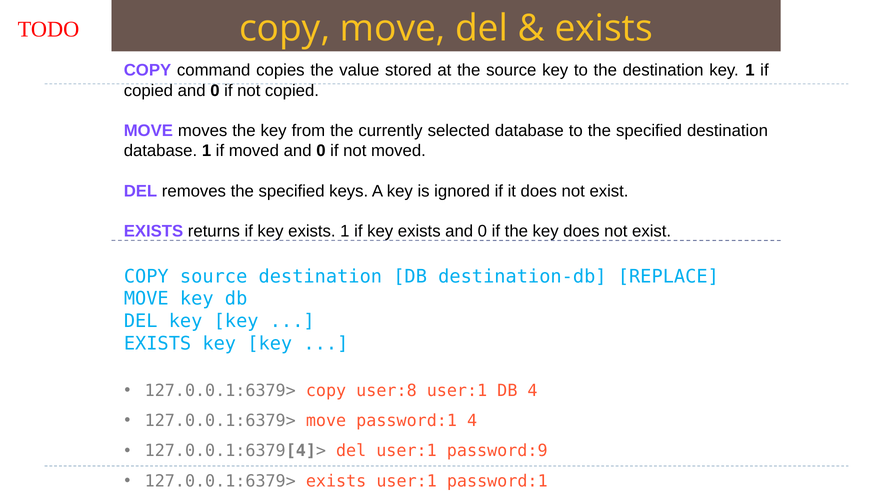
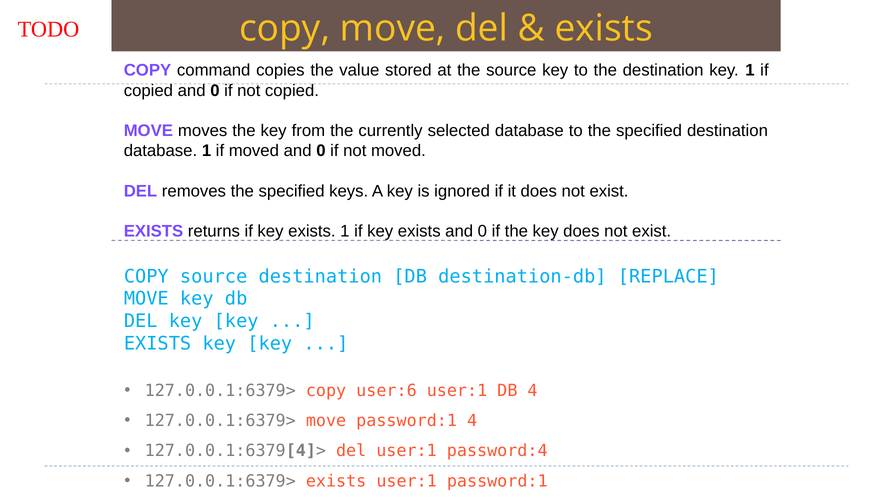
user:8: user:8 -> user:6 (386, 390)
password:9: password:9 -> password:4 (497, 450)
